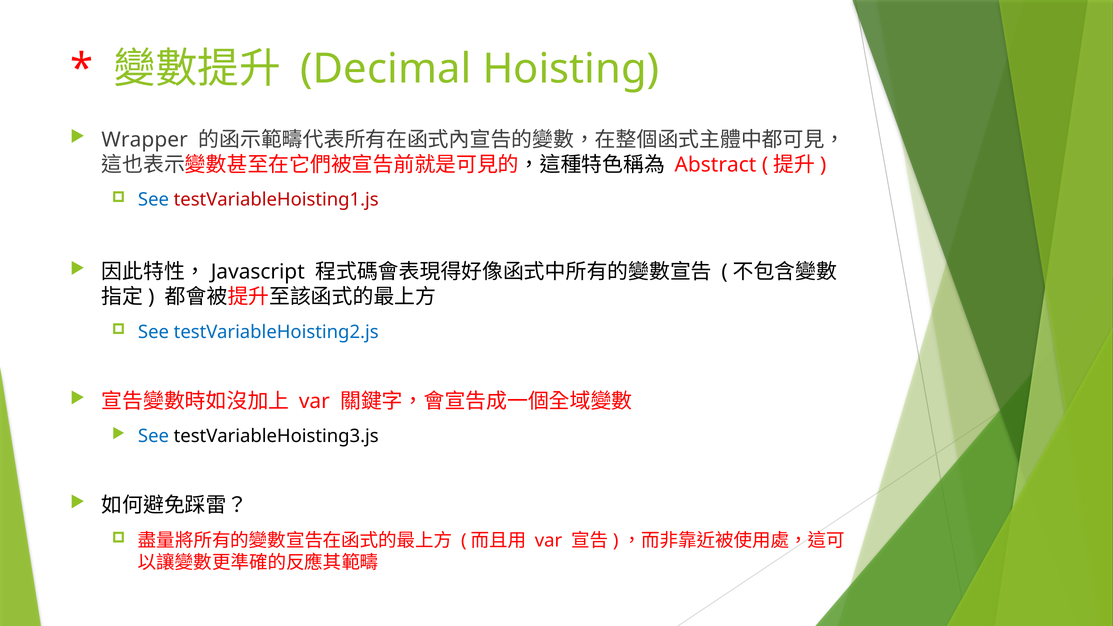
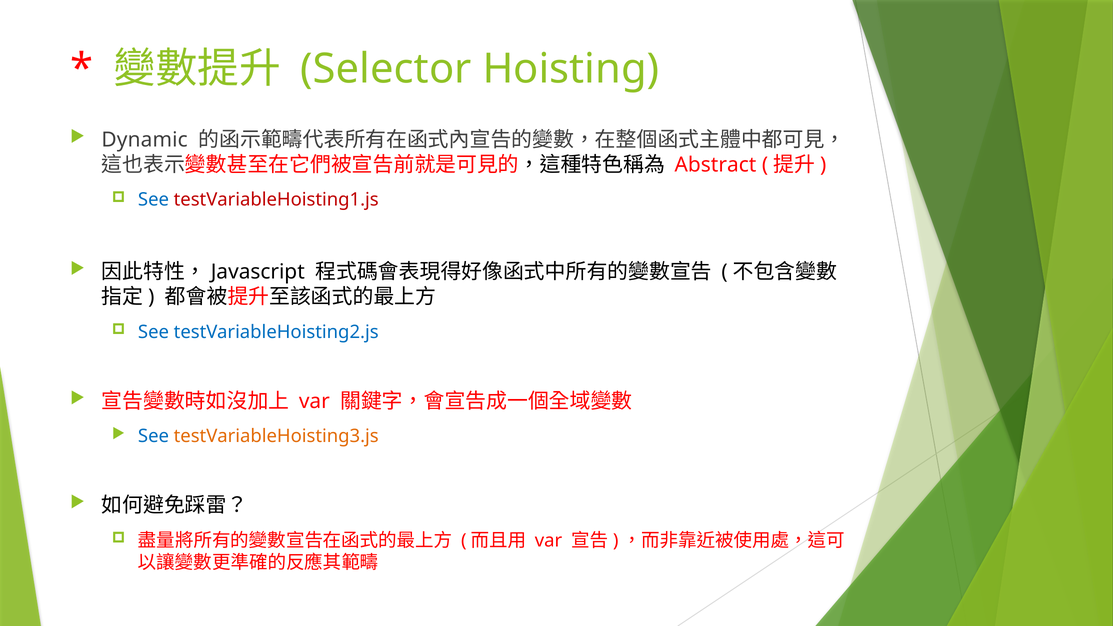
Decimal: Decimal -> Selector (386, 69)
Wrapper: Wrapper -> Dynamic (145, 140)
testVariableHoisting3.js colour: black -> orange (276, 436)
